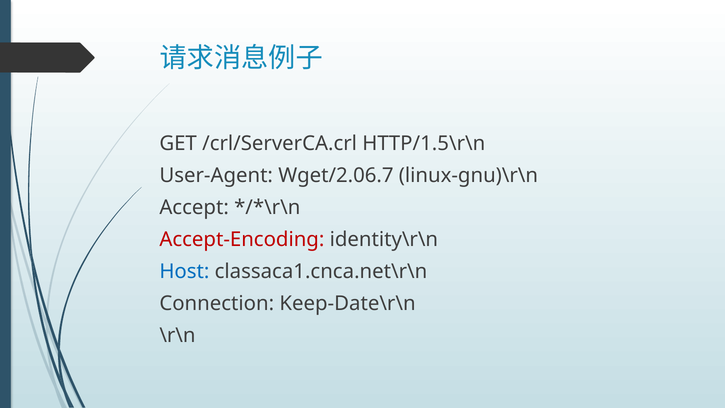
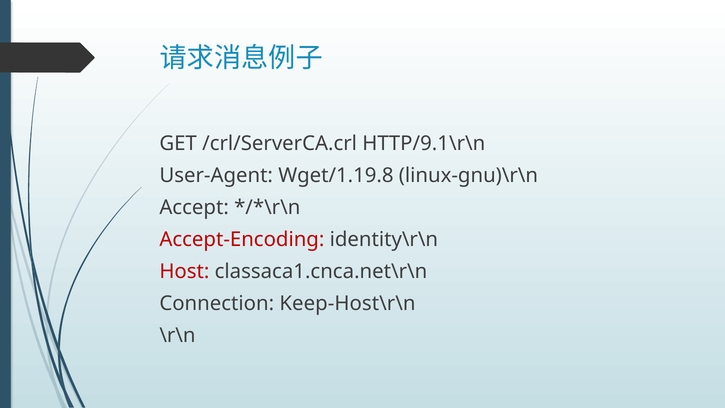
HTTP/1.5\r\n: HTTP/1.5\r\n -> HTTP/9.1\r\n (424, 143)
Wget/2.06.7: Wget/2.06.7 -> Wget/1.19.8 (336, 175)
Host colour: blue -> red (184, 271)
Keep-Date\r\n: Keep-Date\r\n -> Keep-Host\r\n (347, 304)
